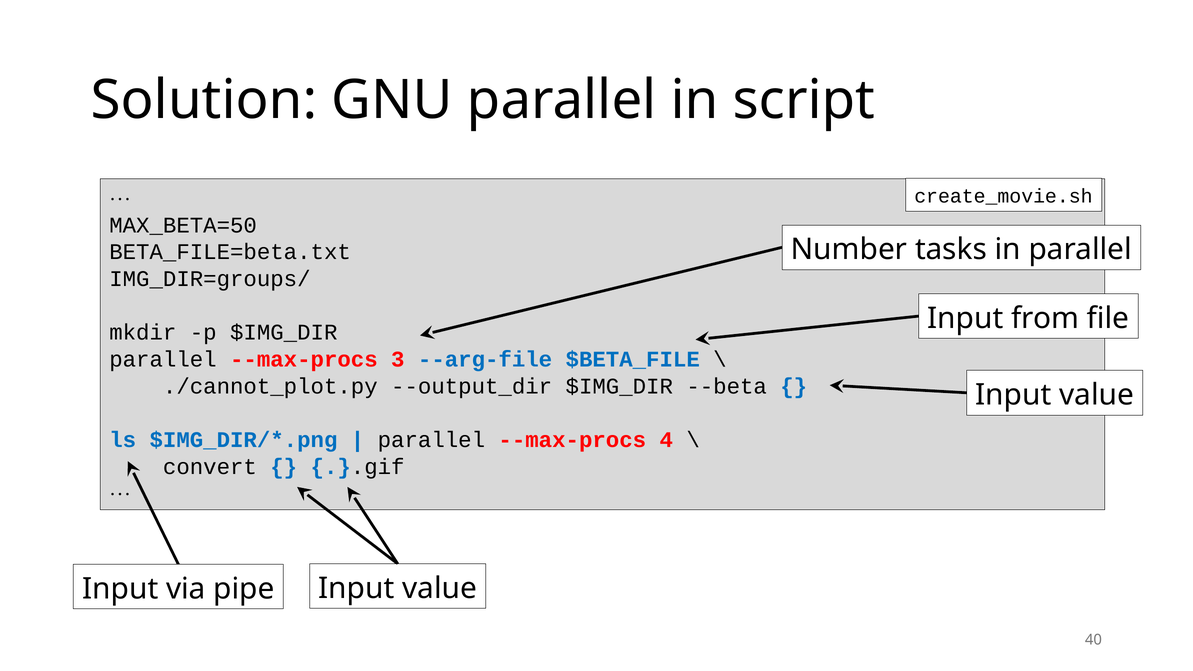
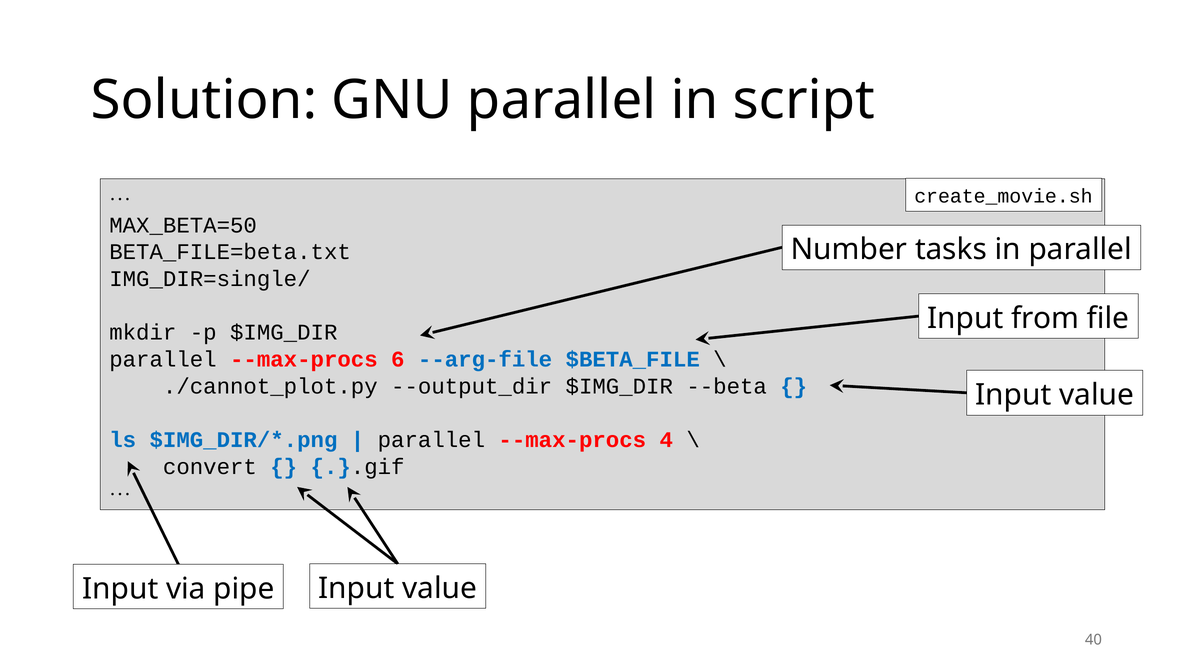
IMG_DIR=groups/: IMG_DIR=groups/ -> IMG_DIR=single/ (210, 279)
3: 3 -> 6 (398, 359)
